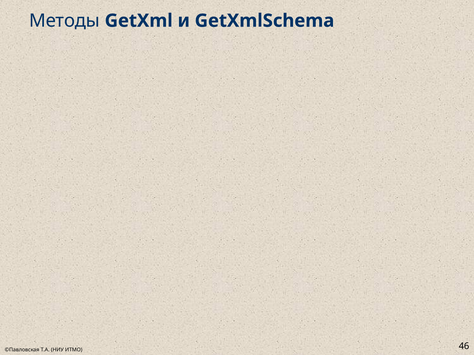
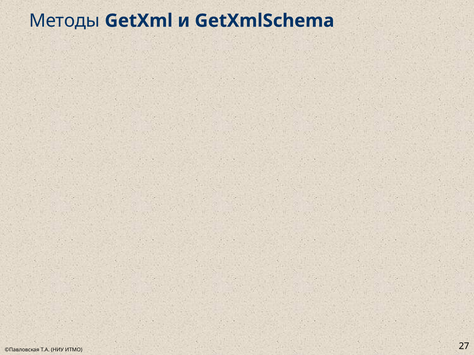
46: 46 -> 27 (464, 347)
